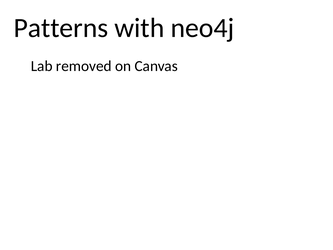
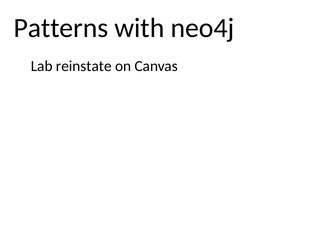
removed: removed -> reinstate (84, 66)
